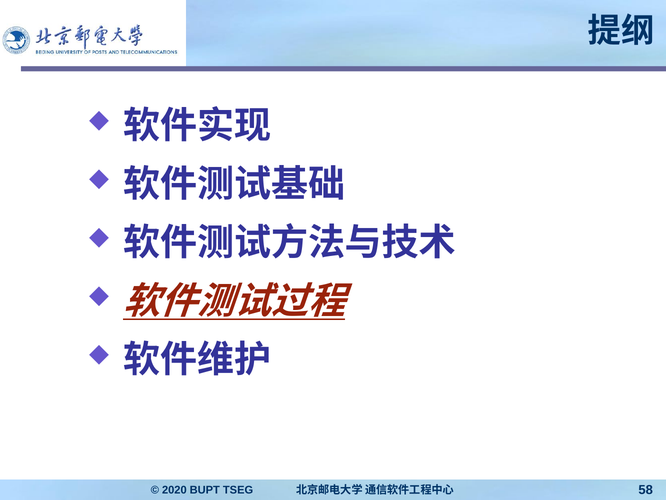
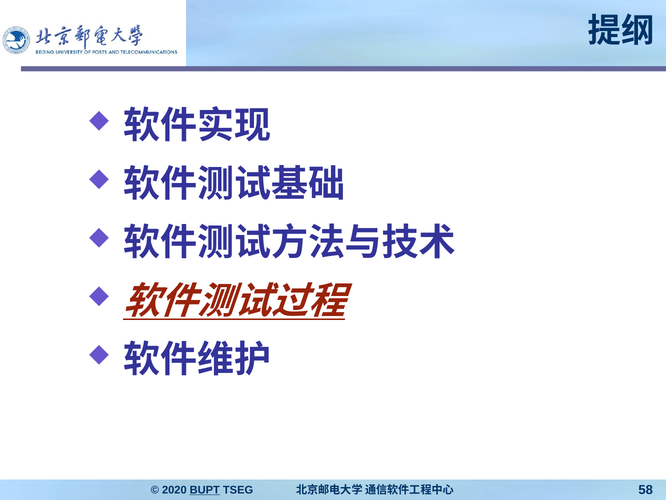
BUPT underline: none -> present (205, 490)
